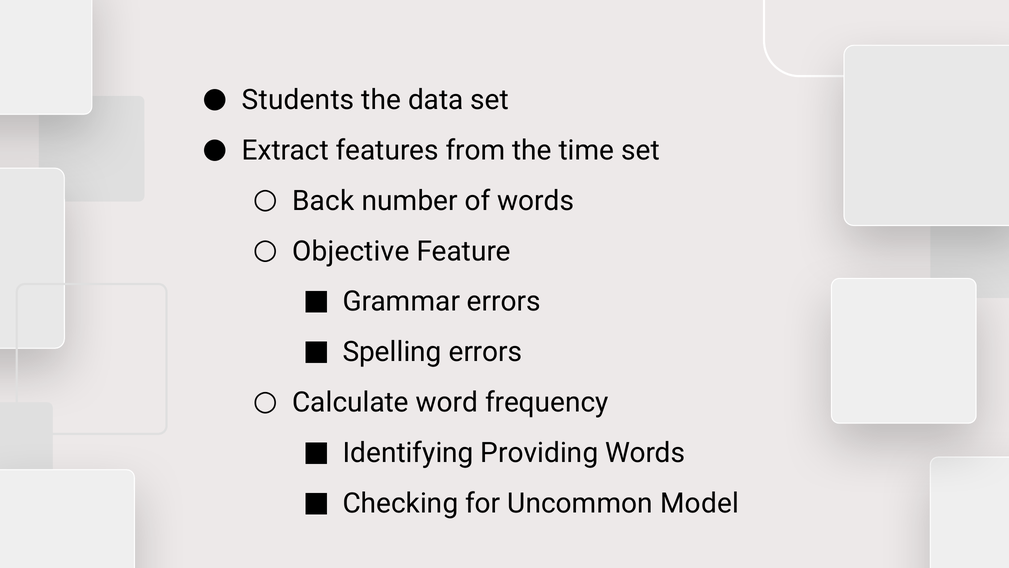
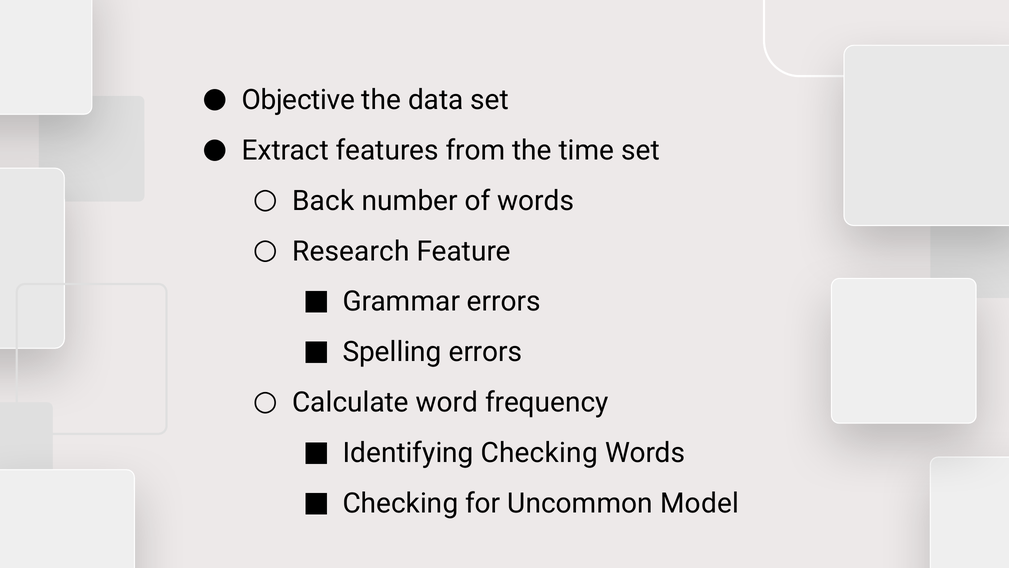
Students: Students -> Objective (298, 100)
Objective: Objective -> Research (351, 251)
Identifying Providing: Providing -> Checking (539, 453)
